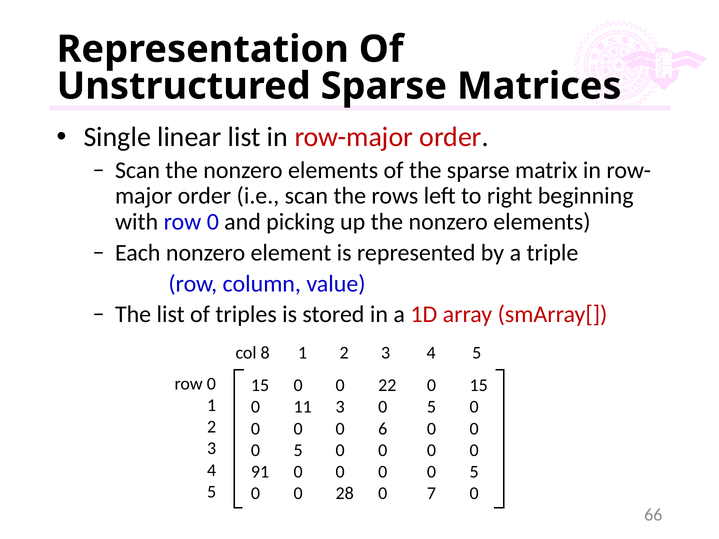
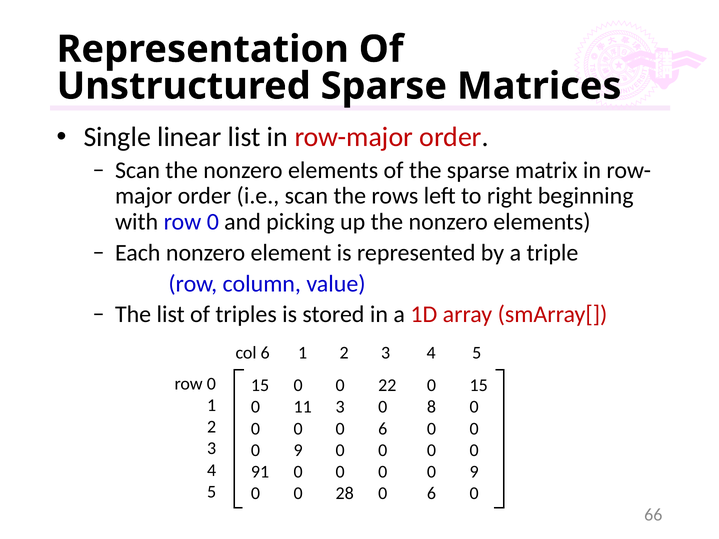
col 8: 8 -> 6 (265, 353)
3 0 5: 5 -> 8 (431, 407)
5: 5 -> 9 (298, 450)
5: 5 -> 9 (474, 472)
28 0 7: 7 -> 6 (431, 493)
